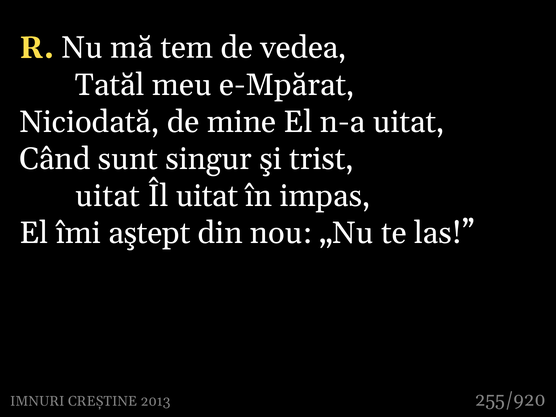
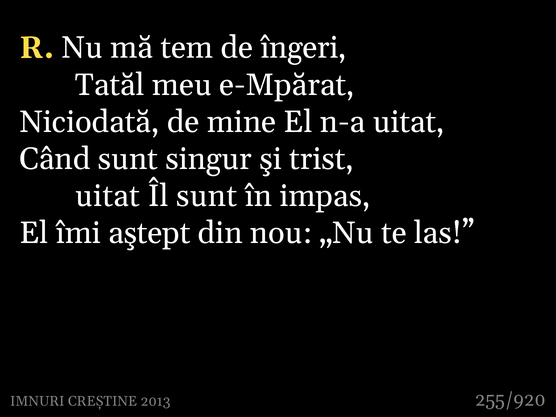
vedea: vedea -> îngeri (304, 48)
Îl uitat: uitat -> sunt (207, 196)
